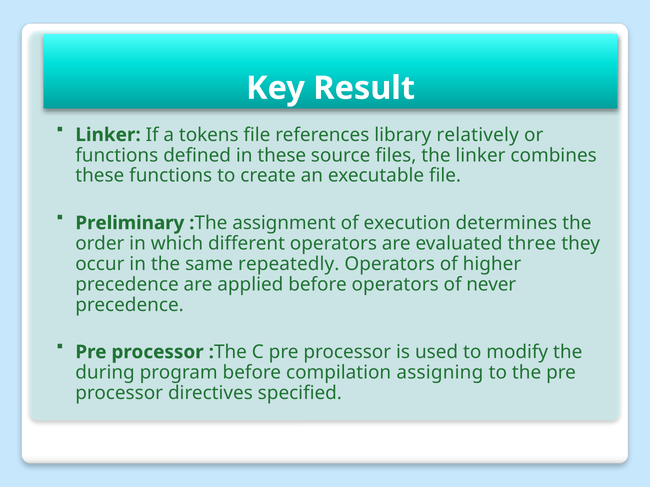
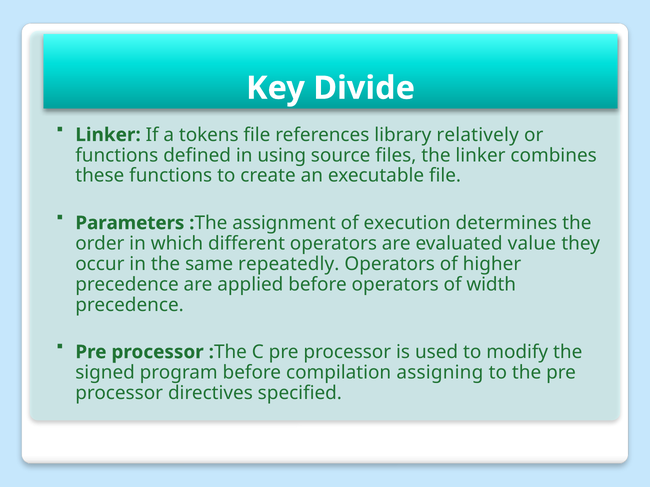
Result: Result -> Divide (364, 88)
in these: these -> using (282, 155)
Preliminary: Preliminary -> Parameters (130, 223)
three: three -> value (532, 244)
never: never -> width (491, 285)
during: during -> signed (105, 373)
